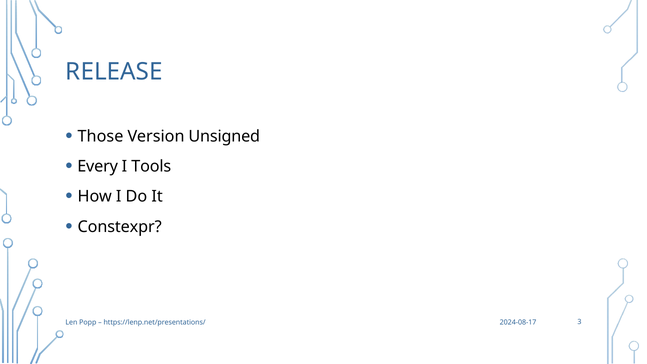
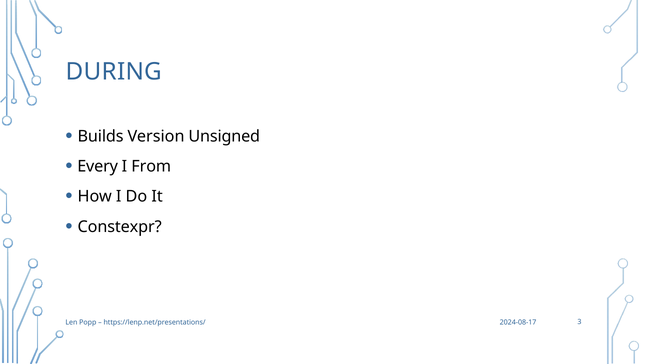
RELEASE: RELEASE -> DURING (114, 72)
Those: Those -> Builds (101, 137)
Tools: Tools -> From (151, 167)
